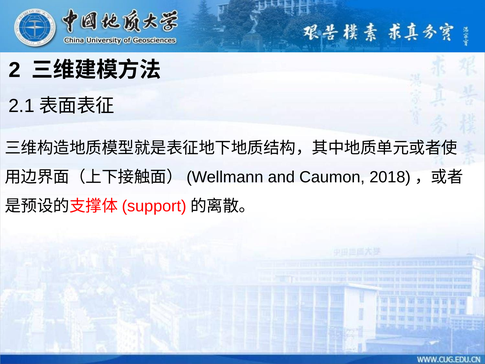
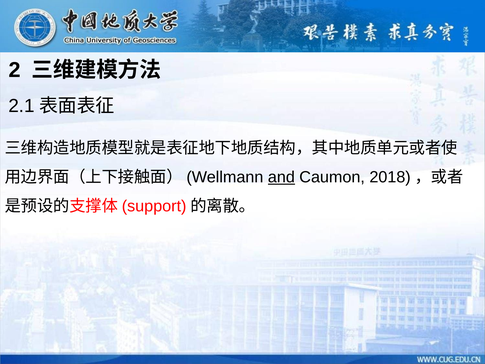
and underline: none -> present (281, 177)
